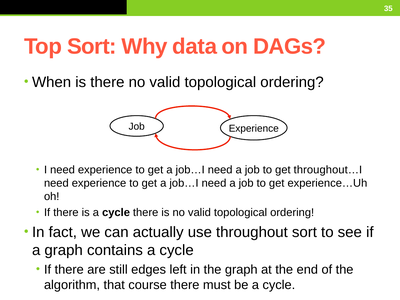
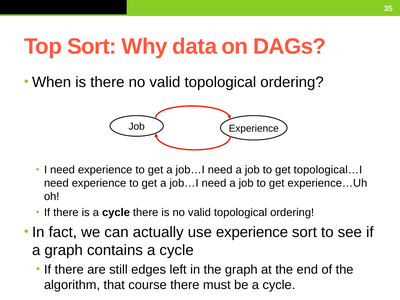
throughout…I: throughout…I -> topological…I (328, 170)
use throughout: throughout -> experience (252, 232)
